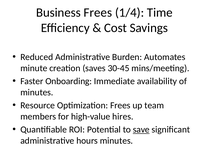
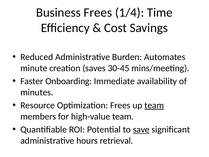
team underline: none -> present (154, 105)
high-value hires: hires -> team (123, 116)
hours minutes: minutes -> retrieval (116, 140)
